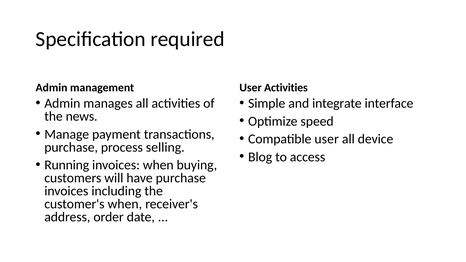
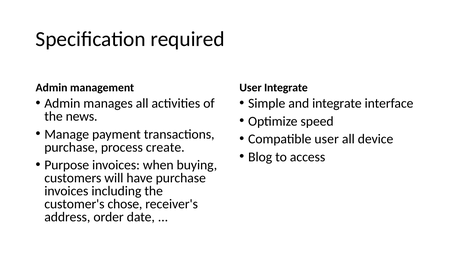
User Activities: Activities -> Integrate (286, 88)
selling: selling -> create (165, 147)
Running: Running -> Purpose (67, 165)
customer's when: when -> chose (125, 204)
